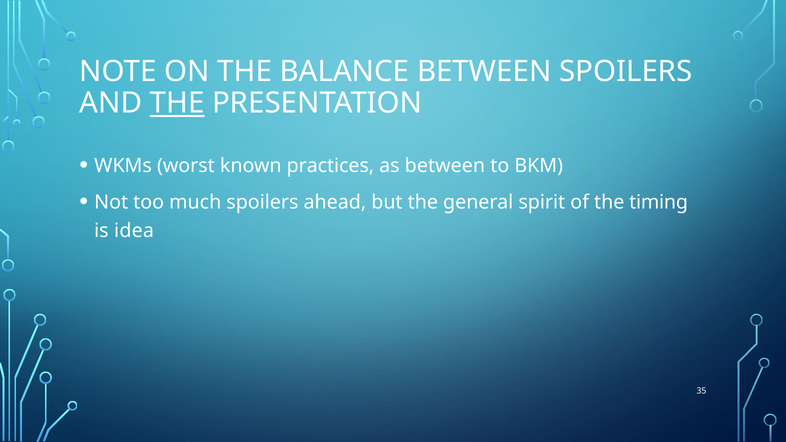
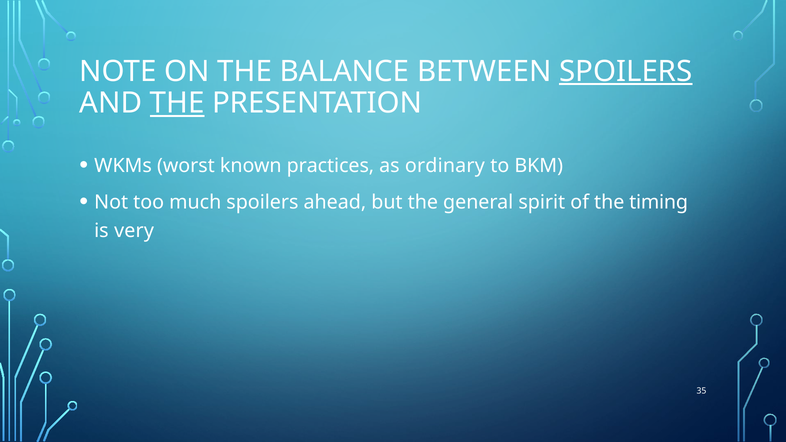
SPOILERS underline: none -> present (626, 71)
as between: between -> ordinary (445, 166)
idea: idea -> very (134, 231)
